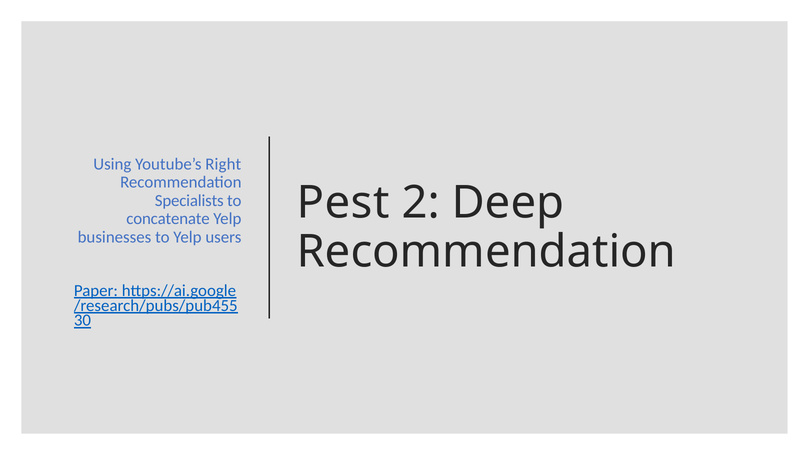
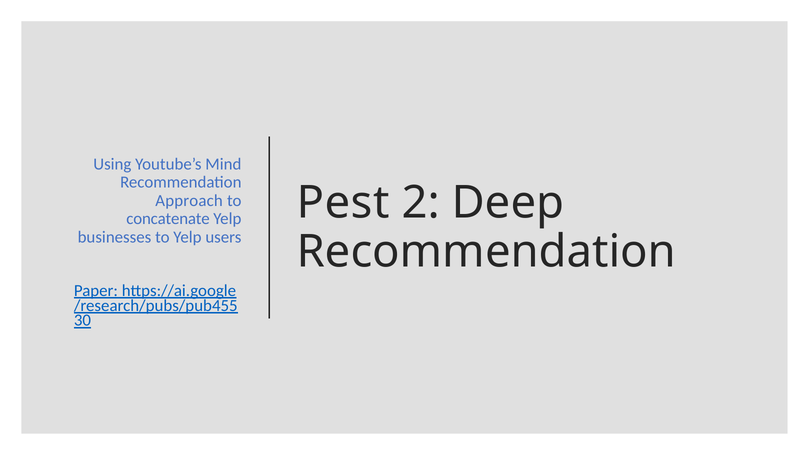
Right: Right -> Mind (223, 164)
Specialists: Specialists -> Approach (189, 201)
